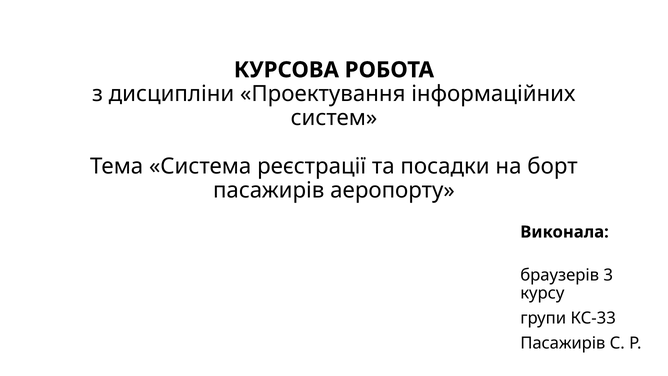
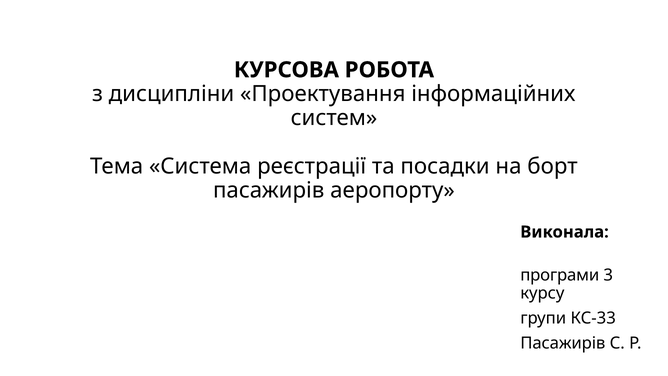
браузерів: браузерів -> програми (560, 275)
